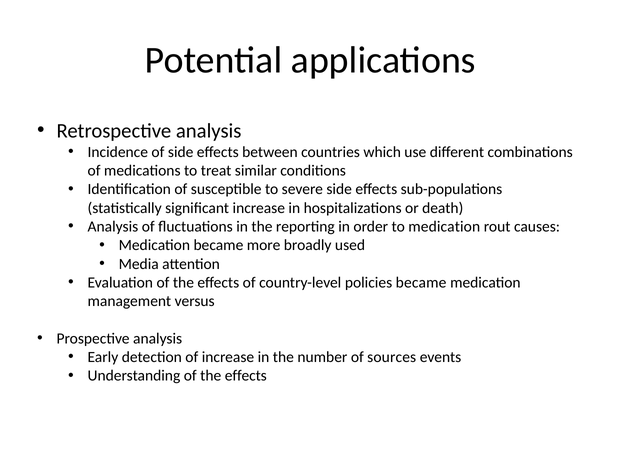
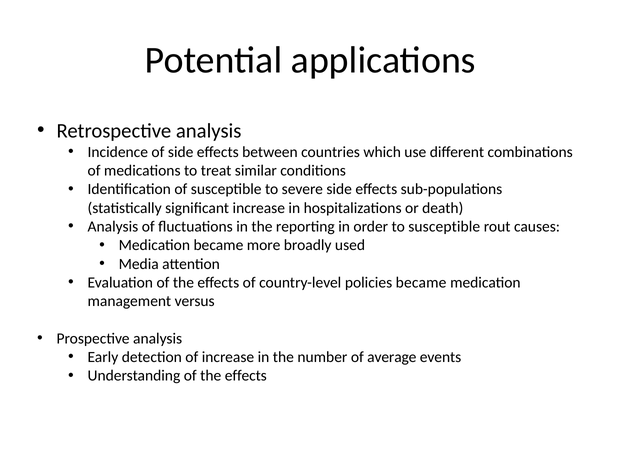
to medication: medication -> susceptible (444, 227)
sources: sources -> average (392, 357)
